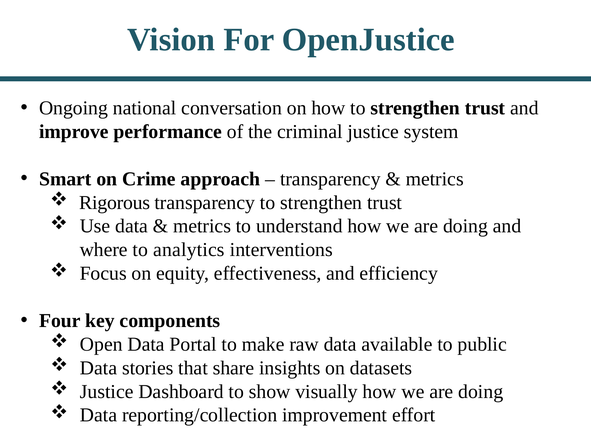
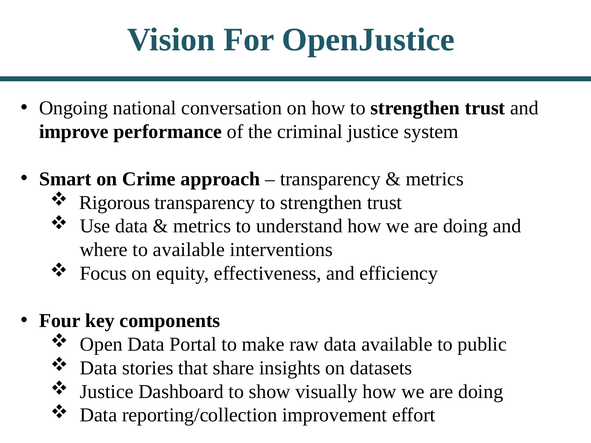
to analytics: analytics -> available (189, 250)
